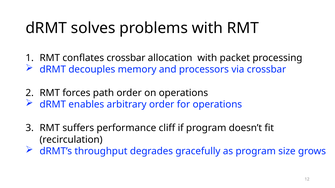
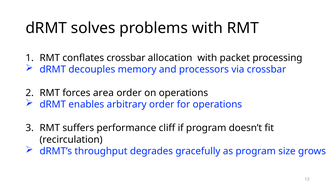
path: path -> area (103, 93)
